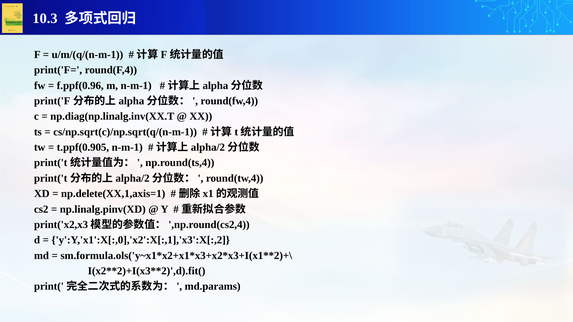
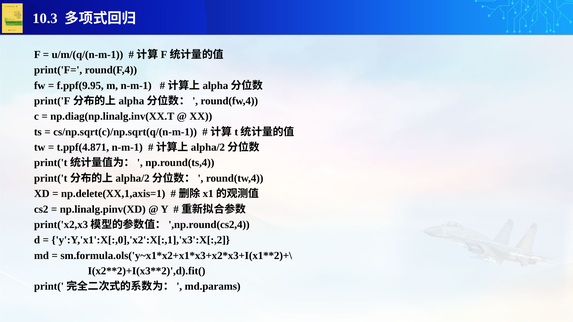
f.ppf(0.96: f.ppf(0.96 -> f.ppf(9.95 (80, 86)
t.ppf(0.905: t.ppf(0.905 -> t.ppf(4.871 (83, 147)
